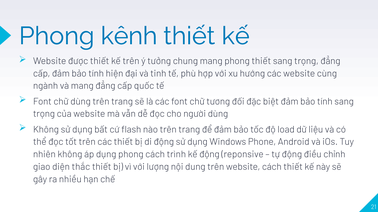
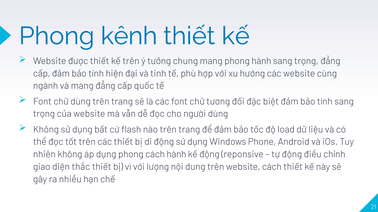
phong thiết: thiết -> hành (261, 61)
cách trình: trình -> hành (176, 155)
